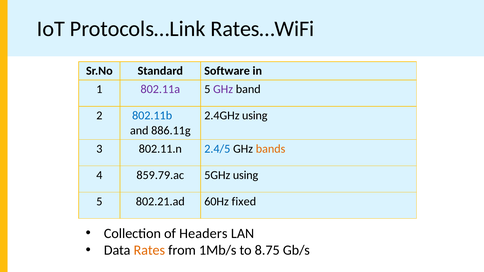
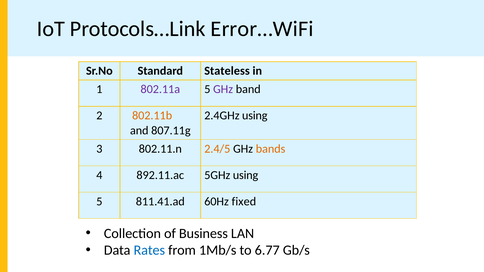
Rates…WiFi: Rates…WiFi -> Error…WiFi (262, 29)
Software: Software -> Stateless (227, 71)
802.11b colour: blue -> orange (152, 116)
886.11g: 886.11g -> 807.11g (171, 131)
2.4/5 colour: blue -> orange (217, 149)
859.79.ac: 859.79.ac -> 892.11.ac (160, 175)
802.21.ad: 802.21.ad -> 811.41.ad (160, 202)
Headers: Headers -> Business (203, 234)
Rates colour: orange -> blue (149, 251)
8.75: 8.75 -> 6.77 (267, 251)
